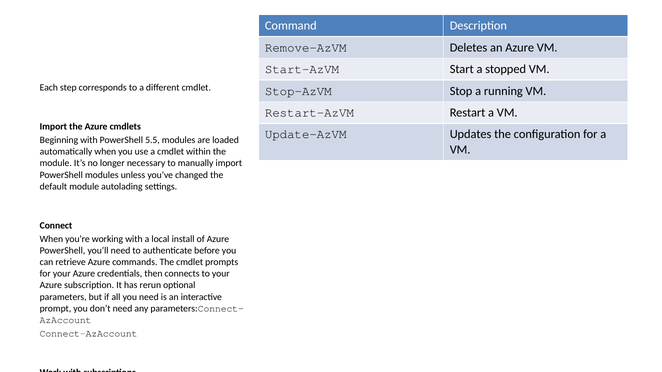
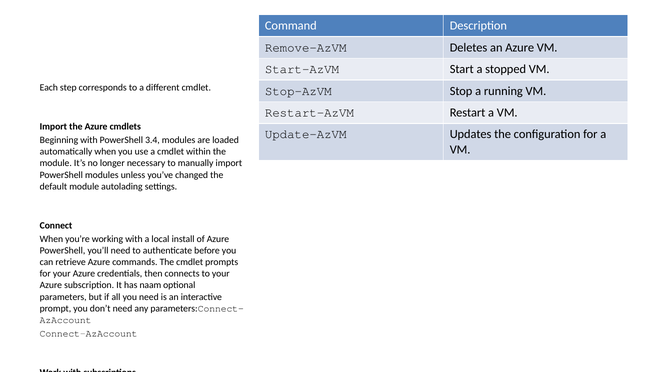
5.5: 5.5 -> 3.4 (152, 140)
rerun: rerun -> naam (150, 286)
